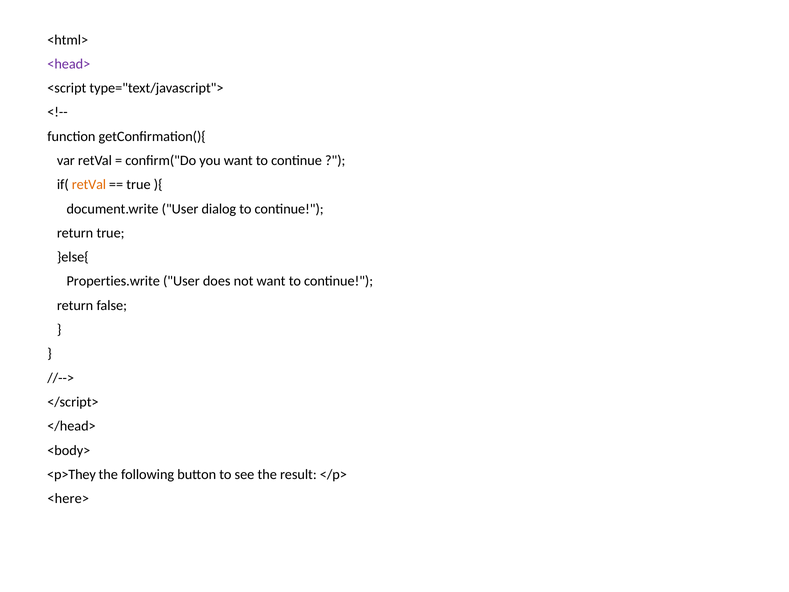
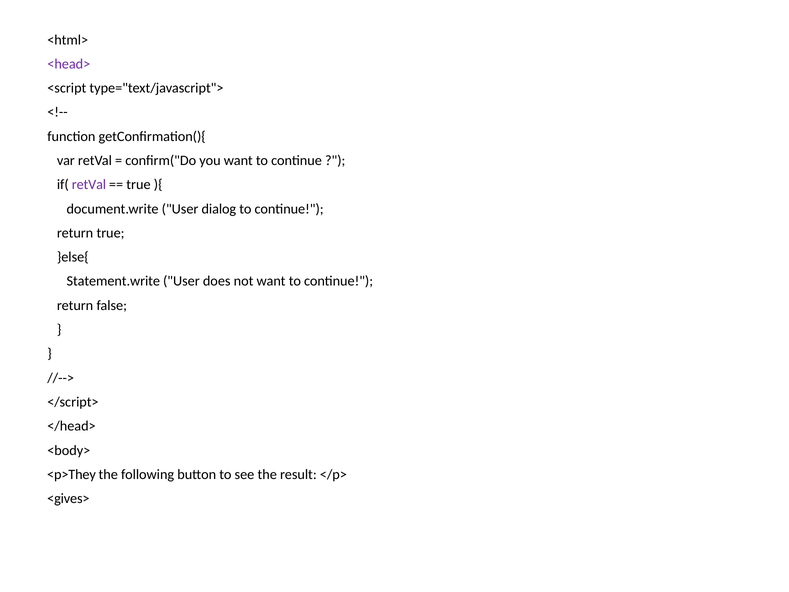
retVal colour: orange -> purple (89, 185)
Properties.write: Properties.write -> Statement.write (113, 281)
<here>: <here> -> <gives> (68, 498)
